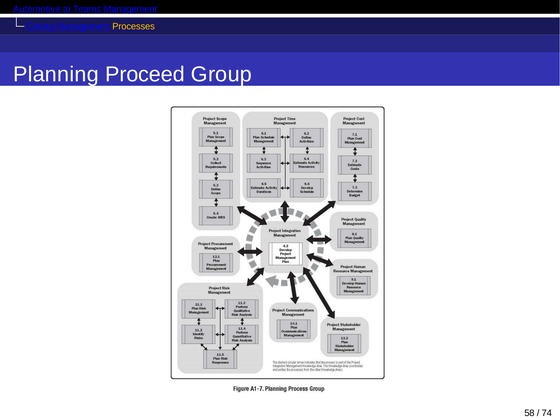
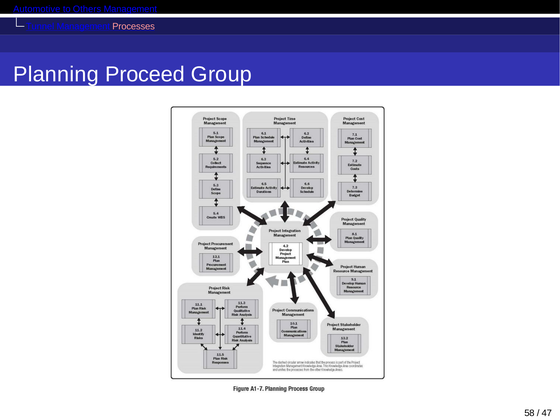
Teams: Teams -> Others (87, 9)
Gating: Gating -> Tunnel (40, 26)
Processes colour: yellow -> pink (134, 26)
74: 74 -> 47 (547, 414)
